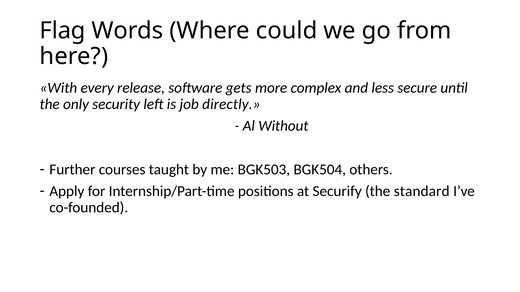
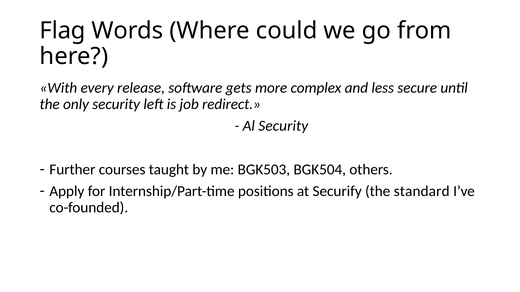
directly: directly -> redirect (231, 104)
Al Without: Without -> Security (283, 126)
